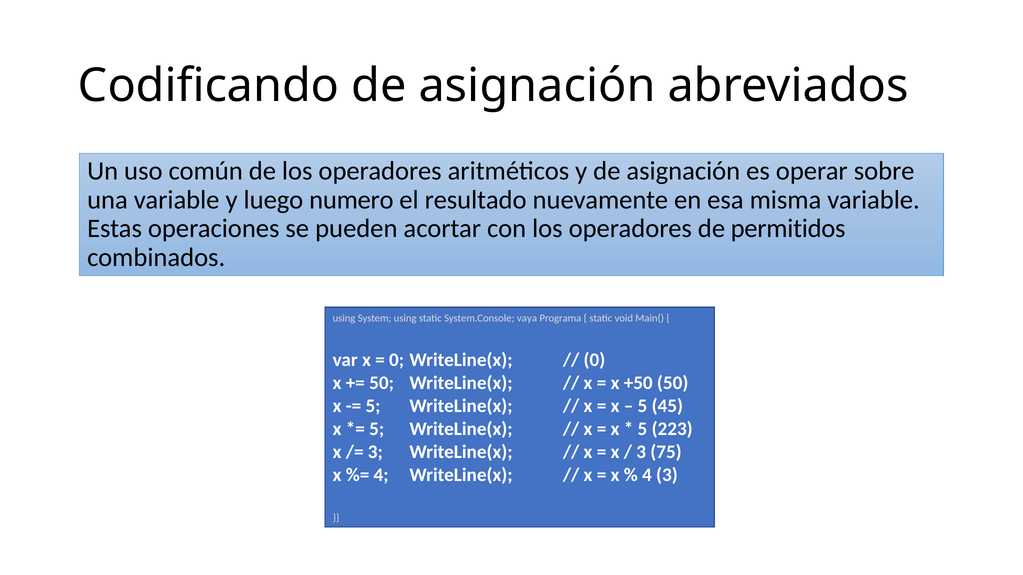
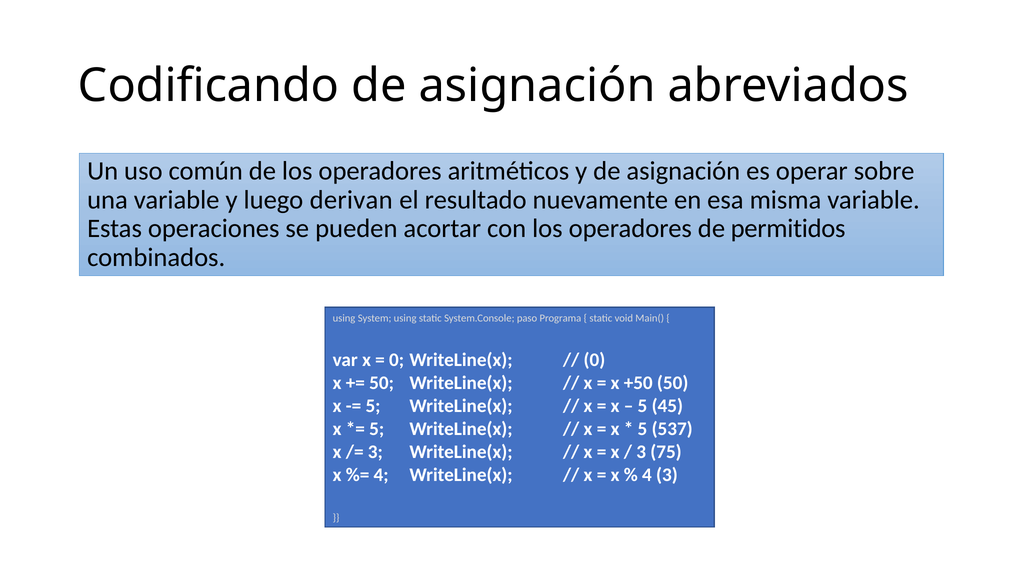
numero: numero -> derivan (351, 200)
vaya: vaya -> paso (527, 318)
223: 223 -> 537 (672, 429)
